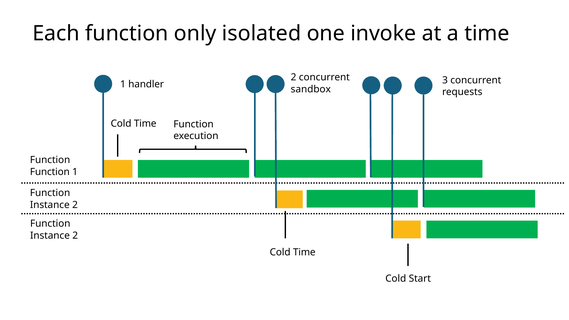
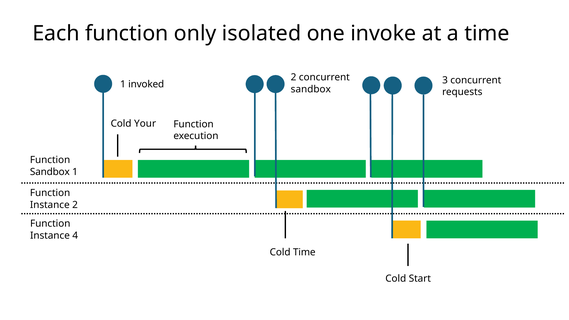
handler: handler -> invoked (146, 84)
Time: Time -> Your (145, 123)
Function: Function -> Sandbox (50, 172)
2: 2 -> 4 (75, 236)
